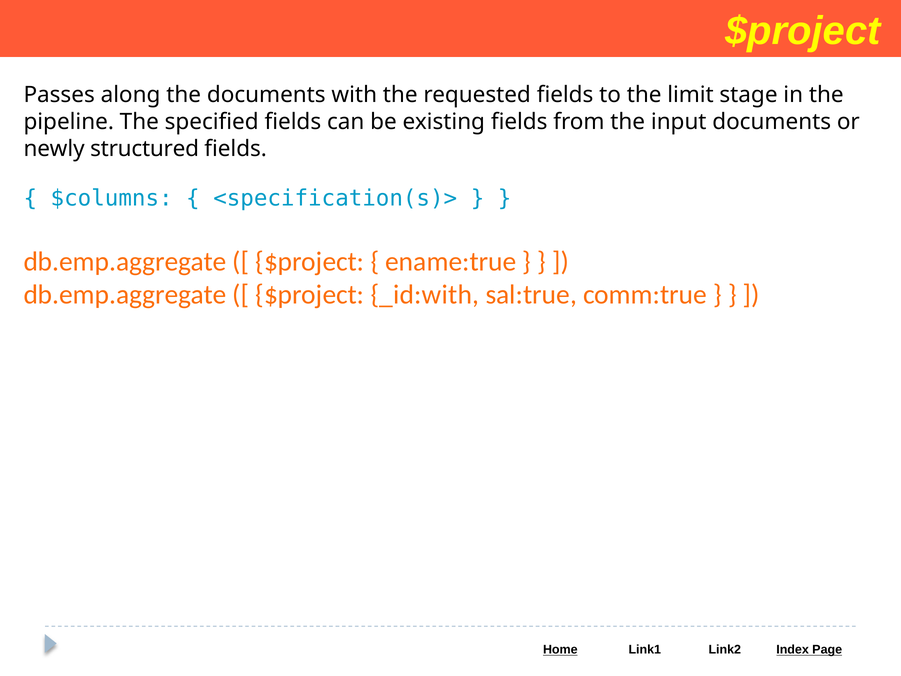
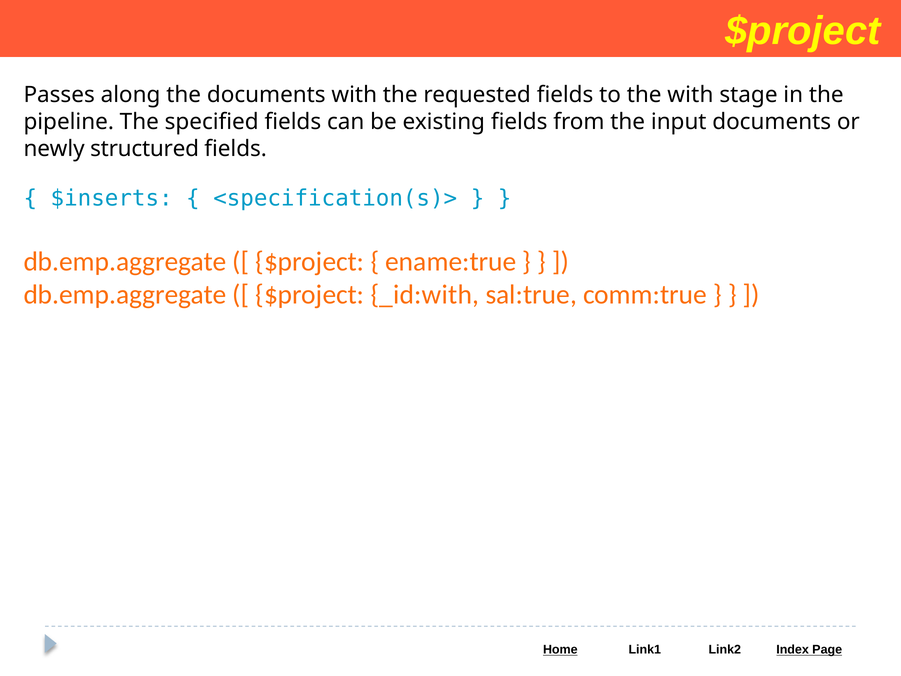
the limit: limit -> with (690, 95)
$columns: $columns -> $inserts (112, 198)
